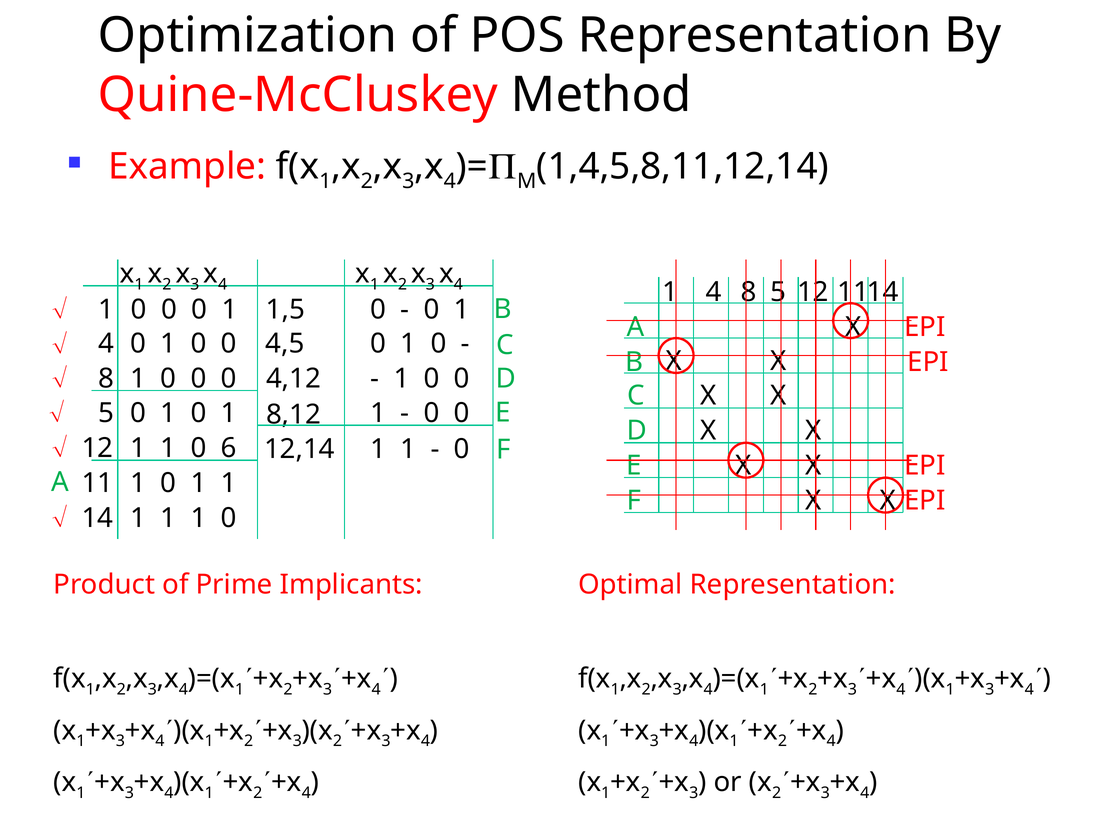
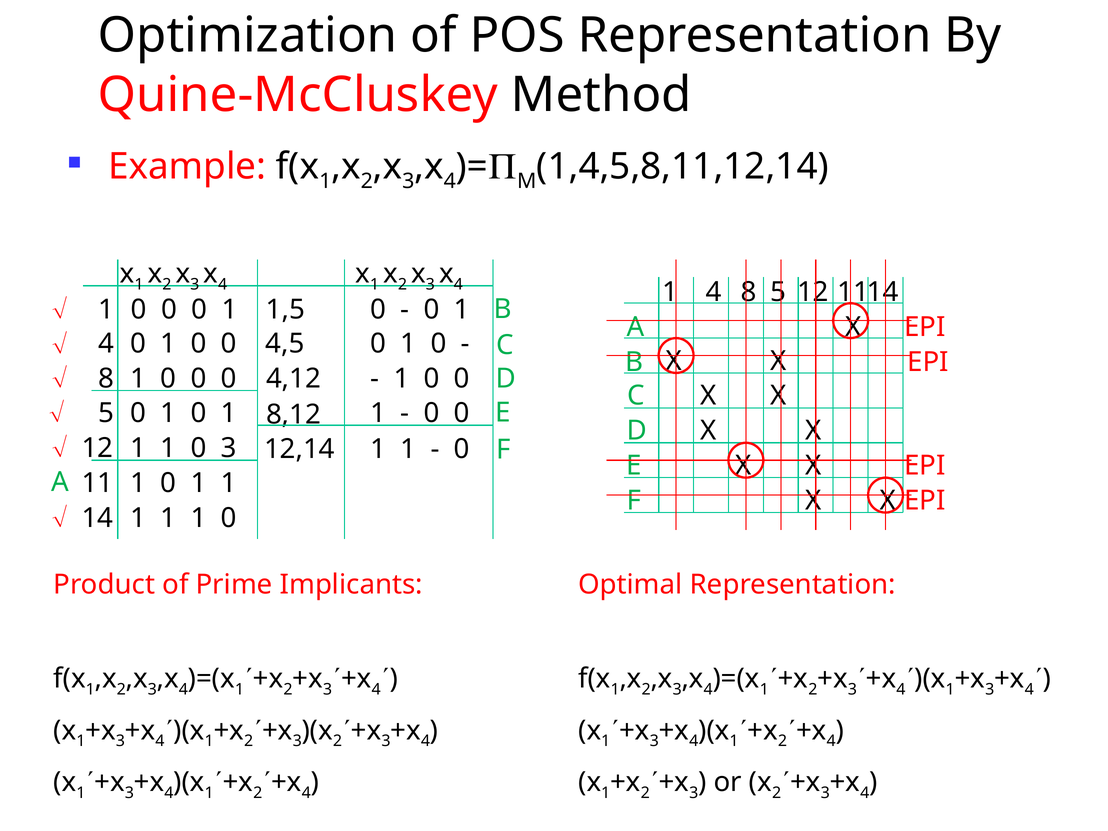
0 6: 6 -> 3 (229, 448)
